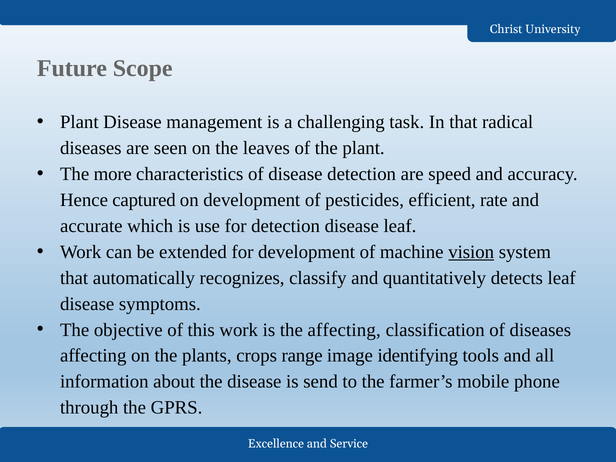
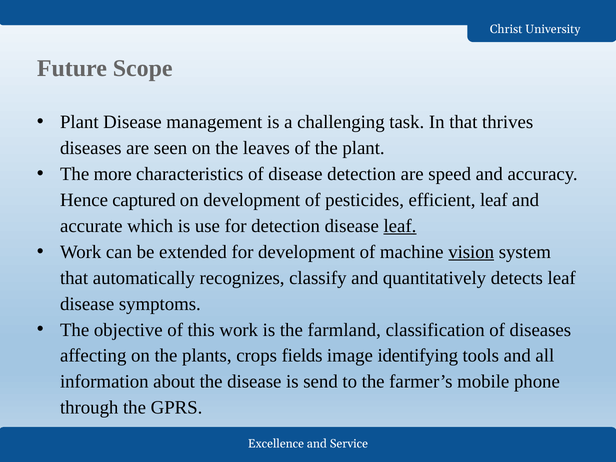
radical: radical -> thrives (508, 122)
efficient rate: rate -> leaf (494, 200)
leaf underline: none -> present (400, 226)
the affecting: affecting -> farmland (344, 330)
range: range -> fields (302, 356)
